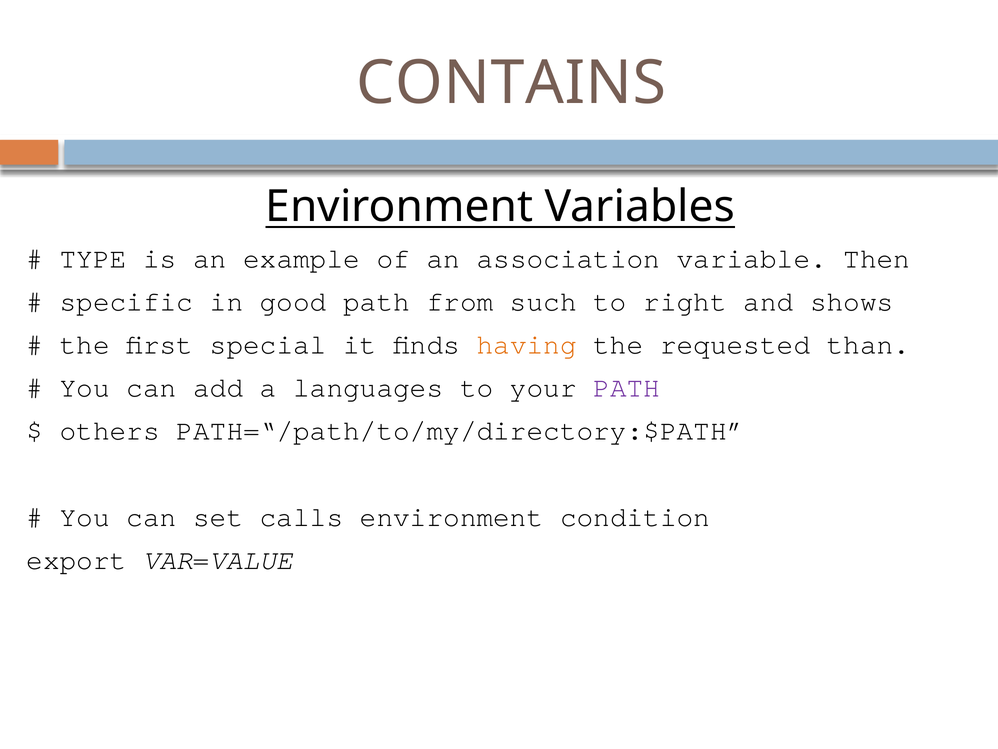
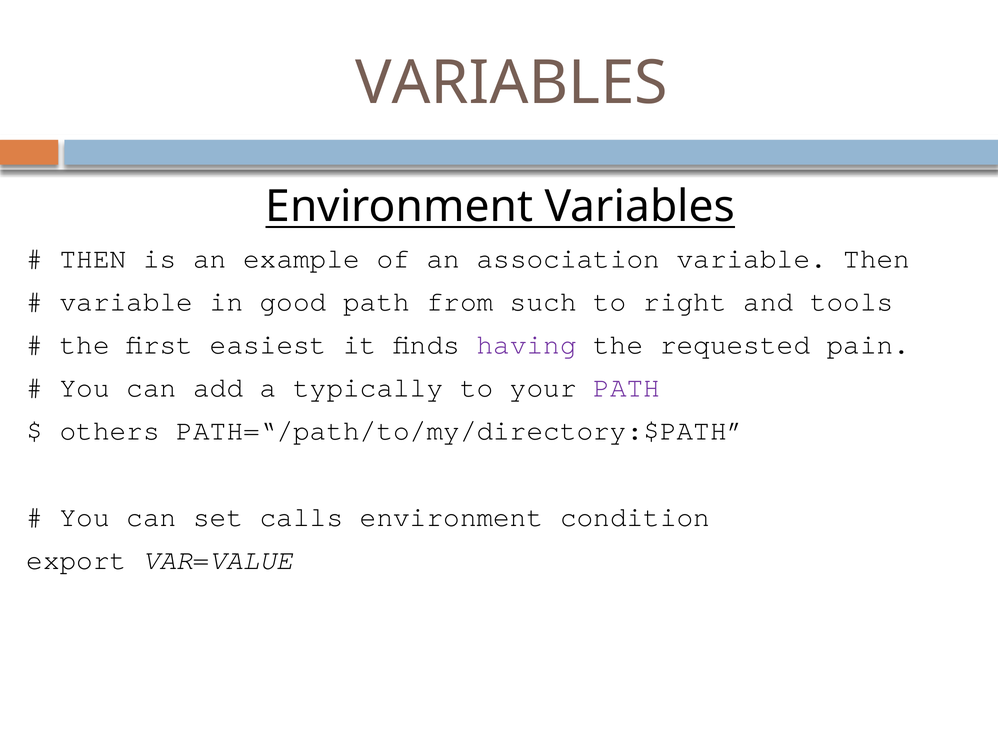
CONTAINS: CONTAINS -> VARIABLES (512, 83)
TYPE: TYPE -> THEN (93, 258)
specific: specific -> variable (126, 301)
shows: shows -> tools (852, 301)
special: special -> easiest (268, 344)
having colour: orange -> purple (527, 344)
than: than -> pain (868, 344)
languages: languages -> typically (368, 387)
